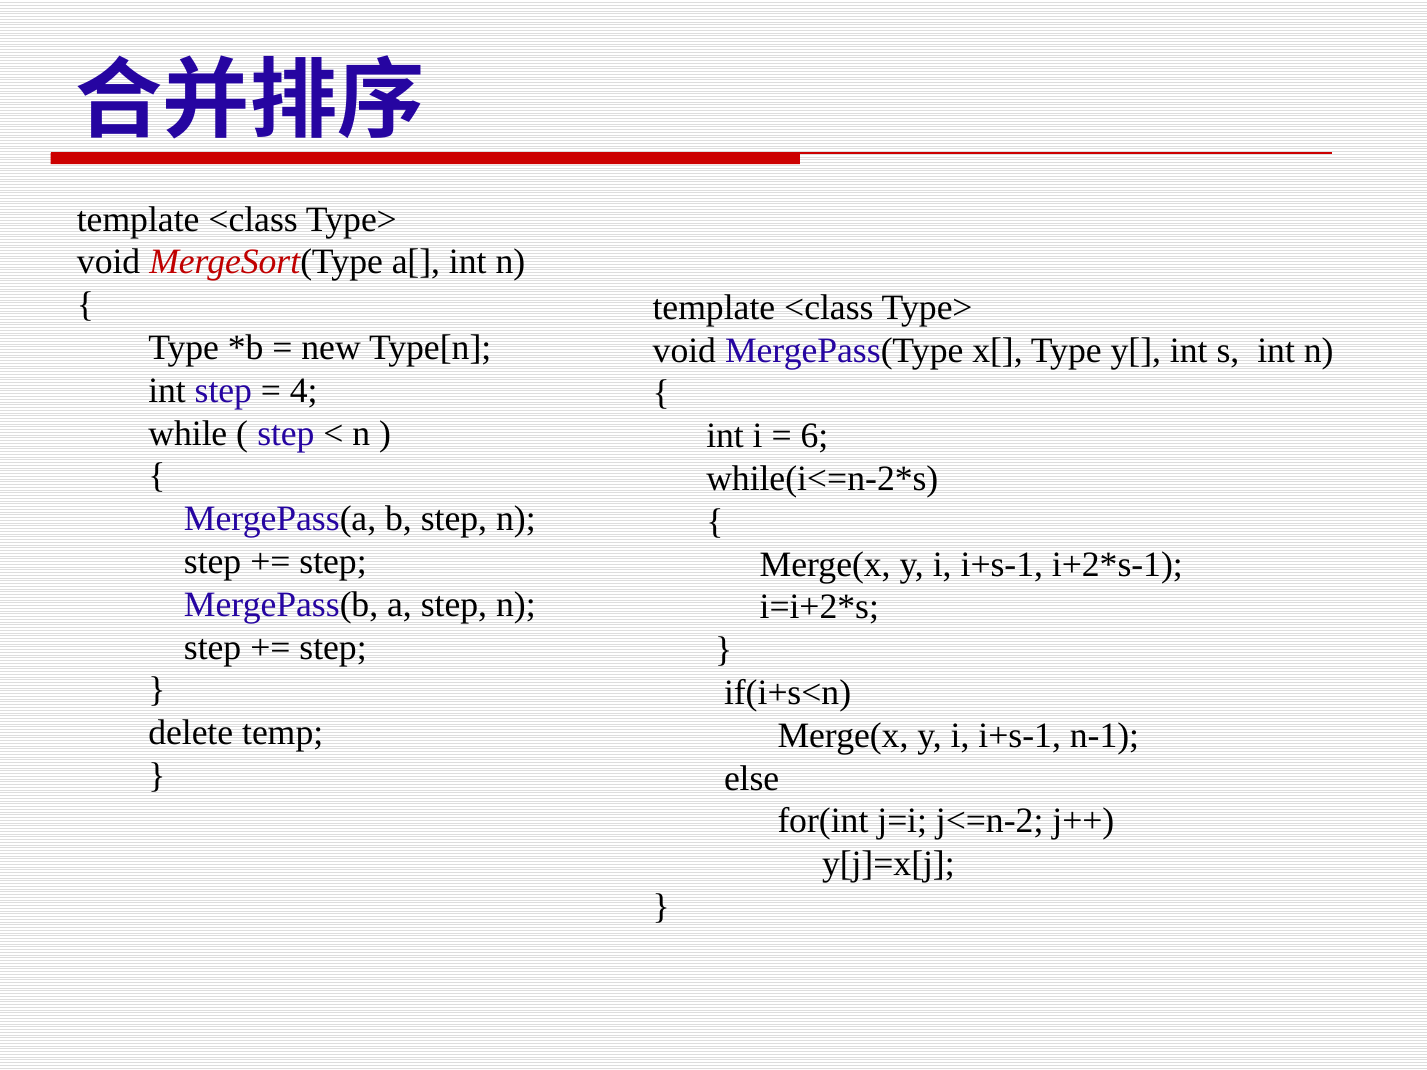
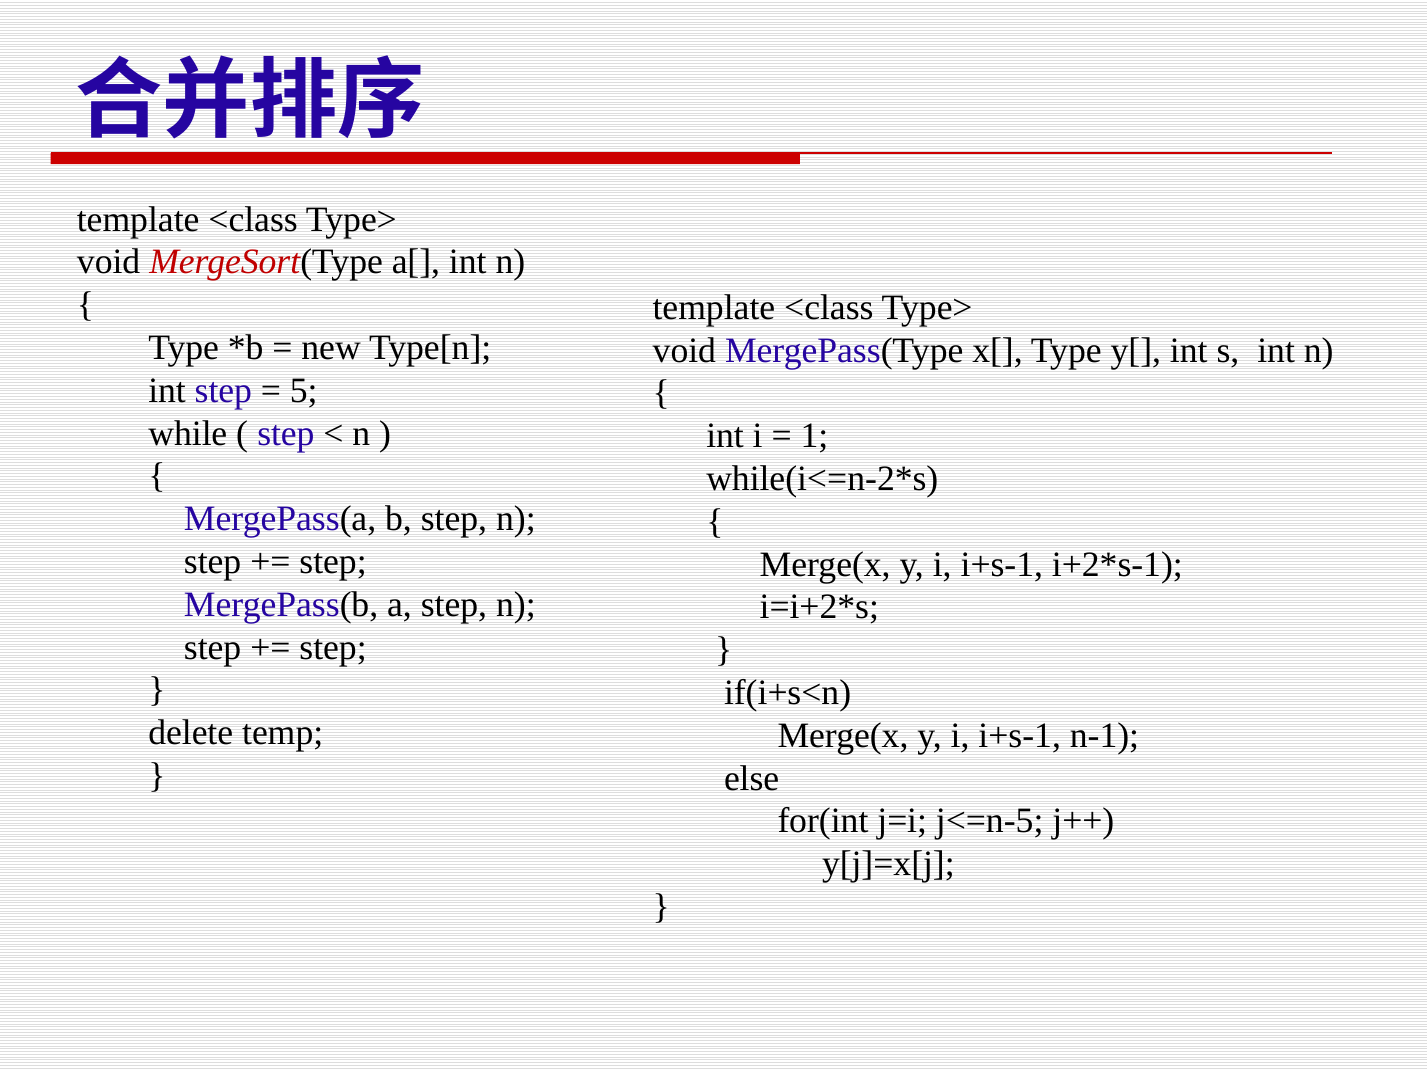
4: 4 -> 5 (304, 391)
6: 6 -> 1 (814, 436)
j<=n-2: j<=n-2 -> j<=n-5 (990, 821)
